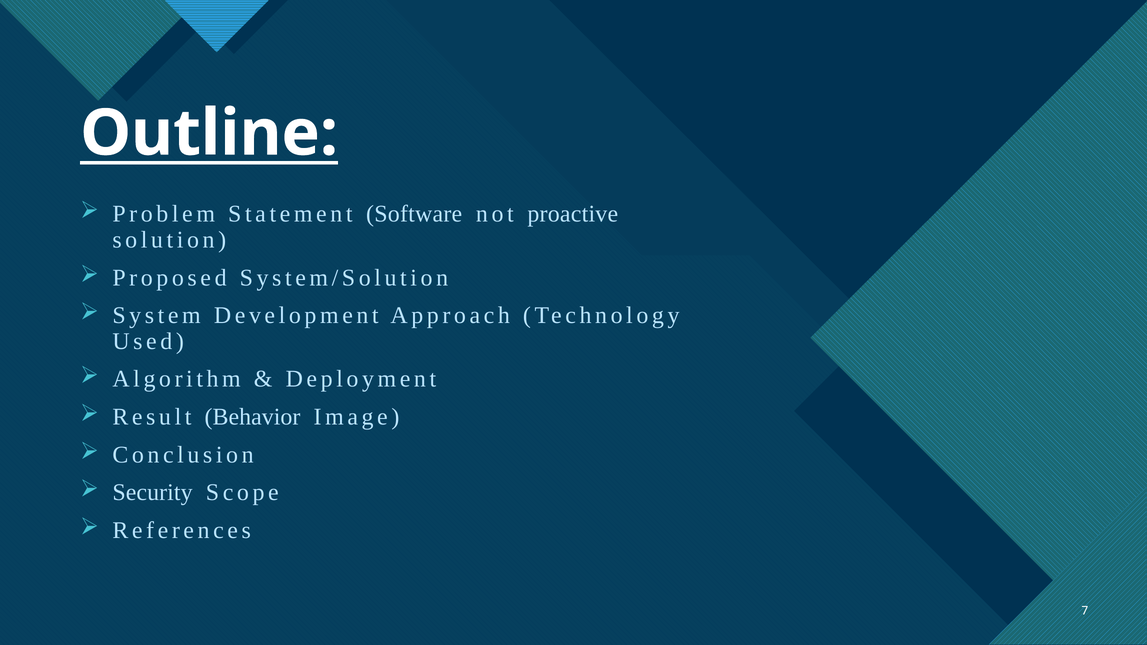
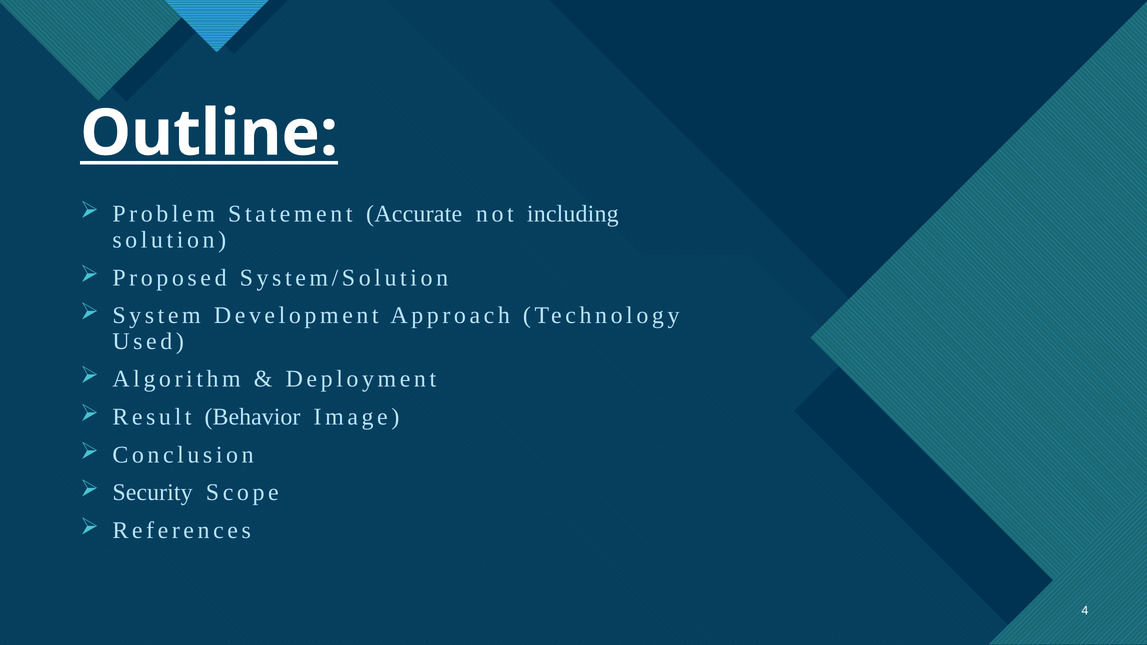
Software: Software -> Accurate (414, 214)
proactive: proactive -> including (573, 214)
7: 7 -> 4 (1085, 611)
